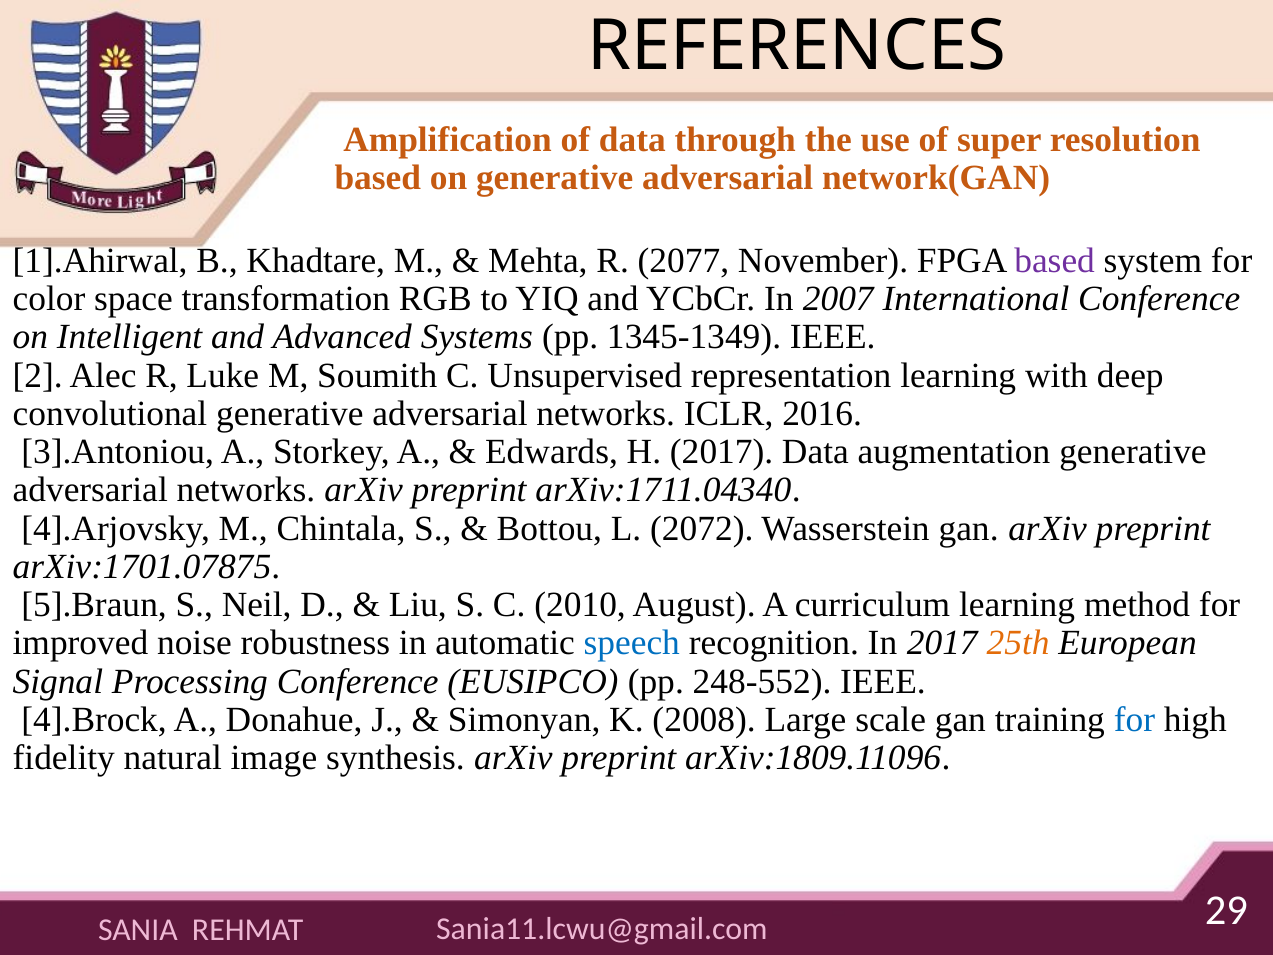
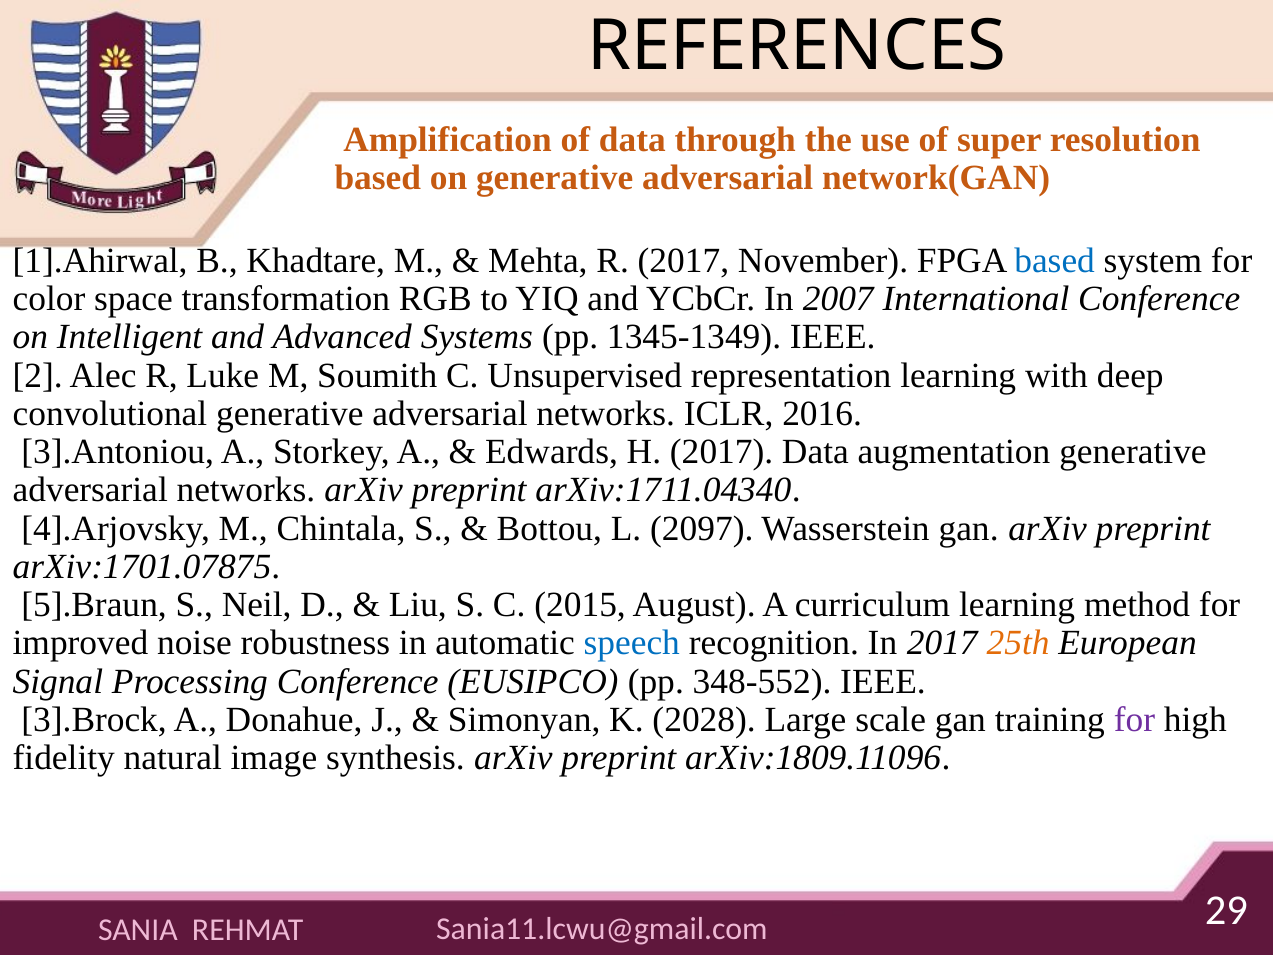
R 2077: 2077 -> 2017 (683, 261)
based colour: purple -> blue (1055, 261)
2072: 2072 -> 2097 (702, 528)
2010: 2010 -> 2015 (580, 605)
248-552: 248-552 -> 348-552 (762, 681)
4].Brock: 4].Brock -> 3].Brock (94, 719)
2008: 2008 -> 2028 (704, 719)
for colour: blue -> purple (1134, 719)
